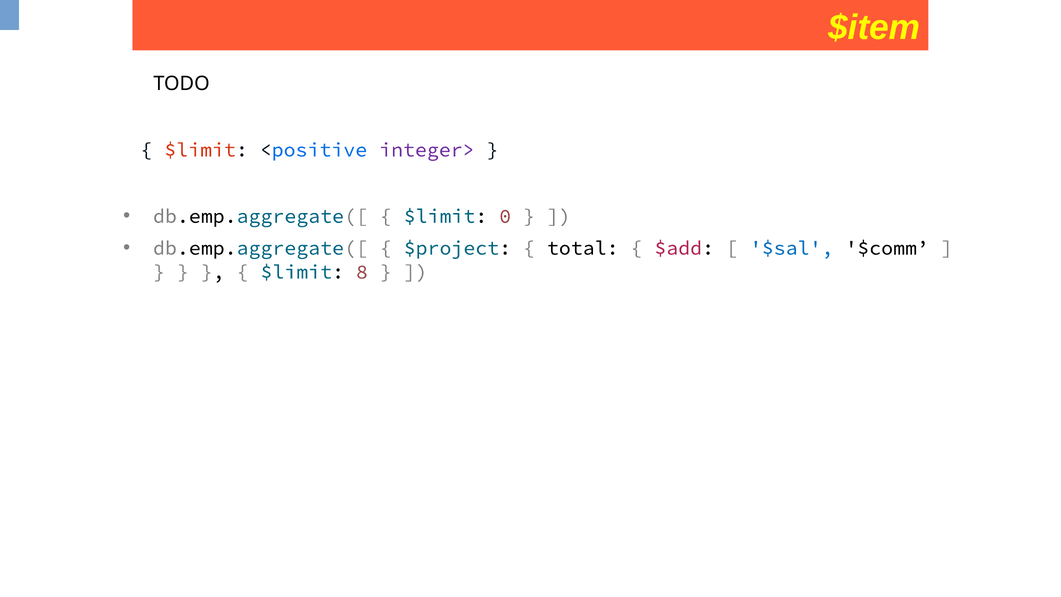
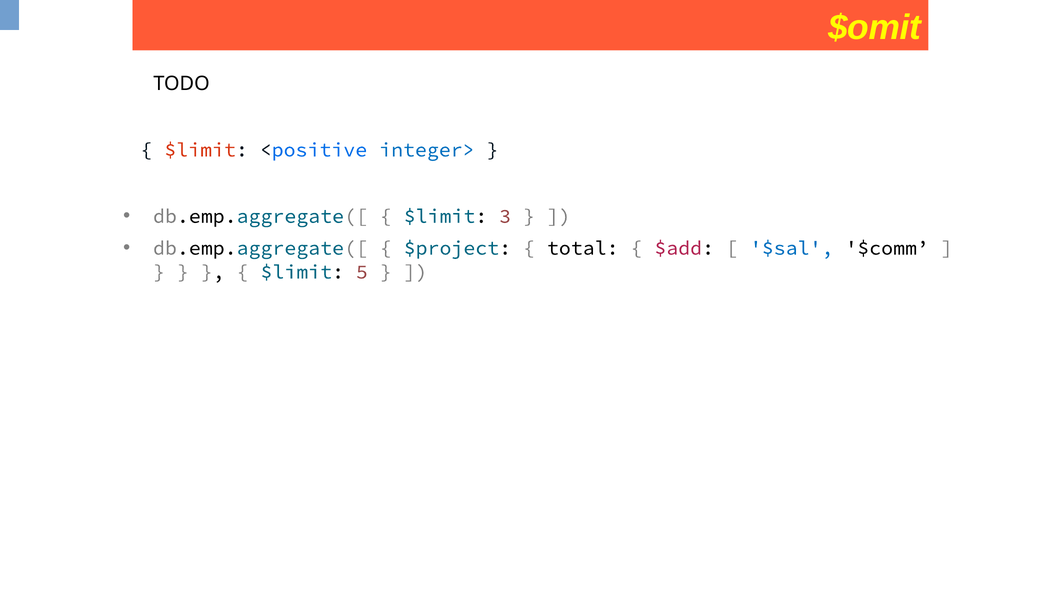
$item: $item -> $omit (874, 28)
integer> colour: purple -> blue (427, 150)
0: 0 -> 3 (505, 216)
8: 8 -> 5 (362, 272)
